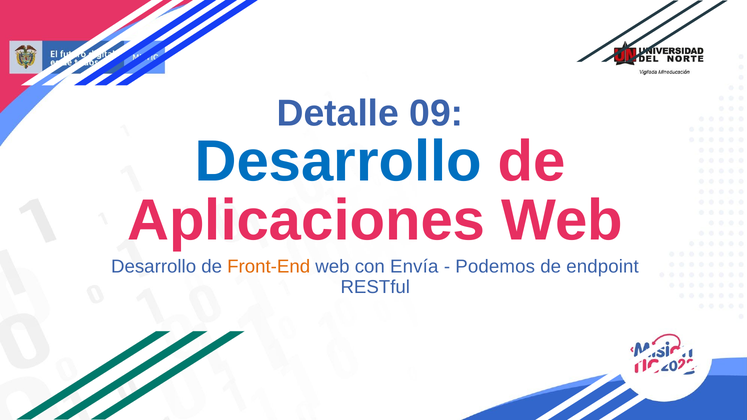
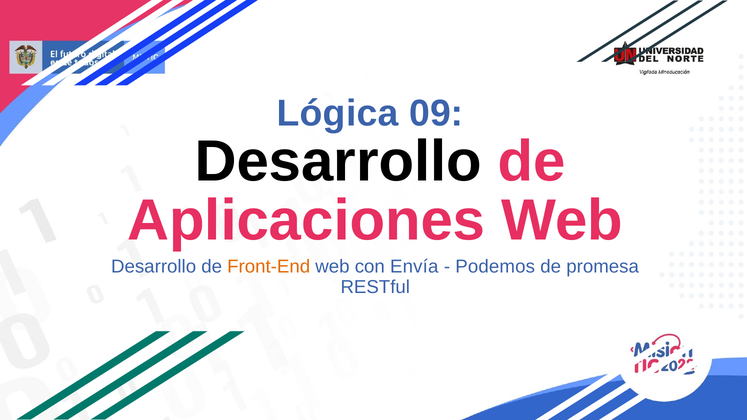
Detalle: Detalle -> Lógica (338, 113)
Desarrollo colour: blue -> black (338, 162)
endpoint: endpoint -> promesa (603, 267)
